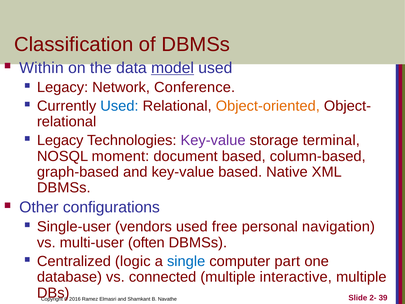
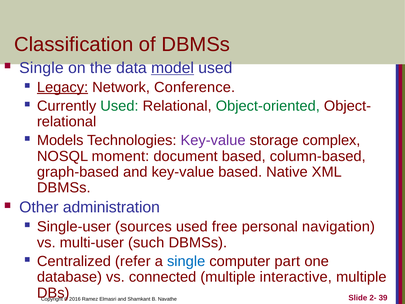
Within: Within -> Single (41, 68)
Legacy underline: none -> present (63, 87)
Used colour: blue -> green (119, 106)
Object-oriented colour: orange -> green (268, 106)
Legacy: Legacy -> Models (60, 140)
terminal: terminal -> complex (331, 140)
configurations: configurations -> administration (111, 207)
vendors: vendors -> sources (143, 227)
often: often -> such (146, 242)
logic: logic -> refer (133, 261)
